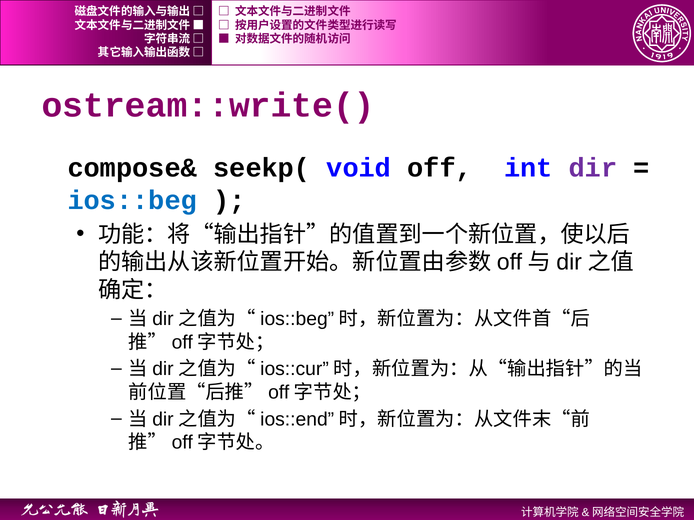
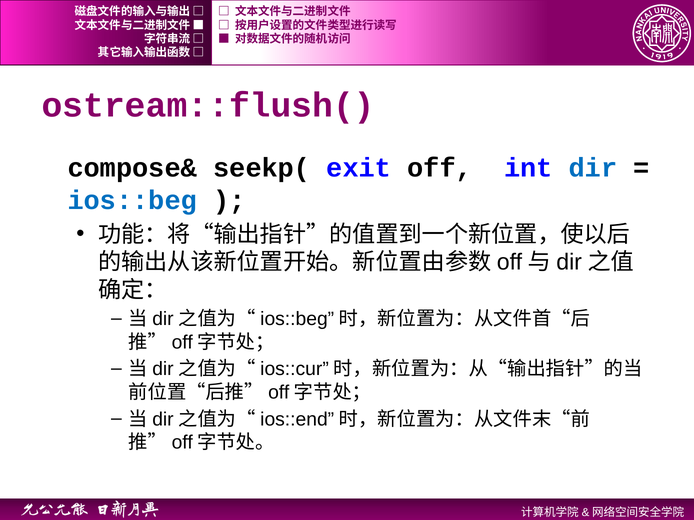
ostream::write(: ostream::write( -> ostream::flush( (208, 105)
void: void -> exit (359, 168)
dir colour: purple -> blue (593, 168)
